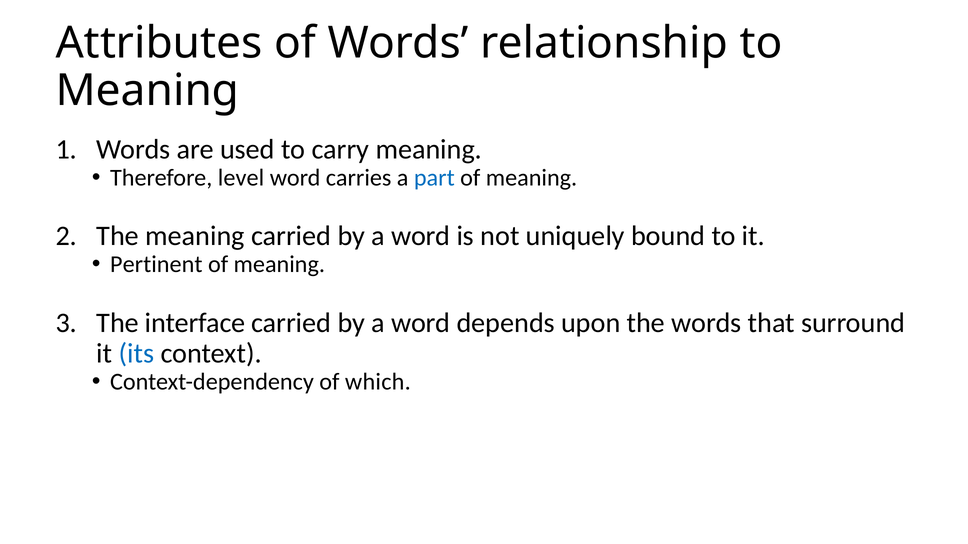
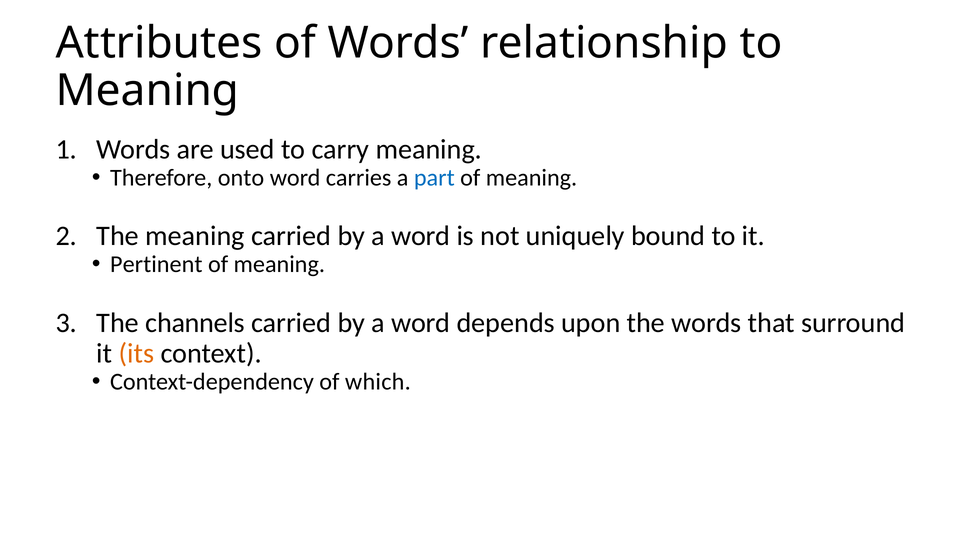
level: level -> onto (241, 178)
interface: interface -> channels (195, 323)
its colour: blue -> orange (136, 354)
